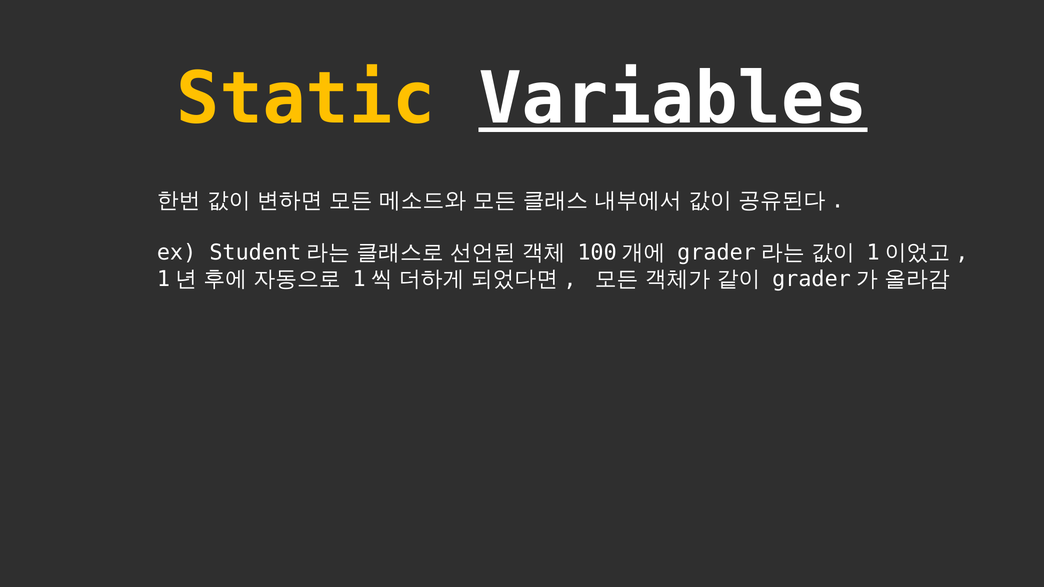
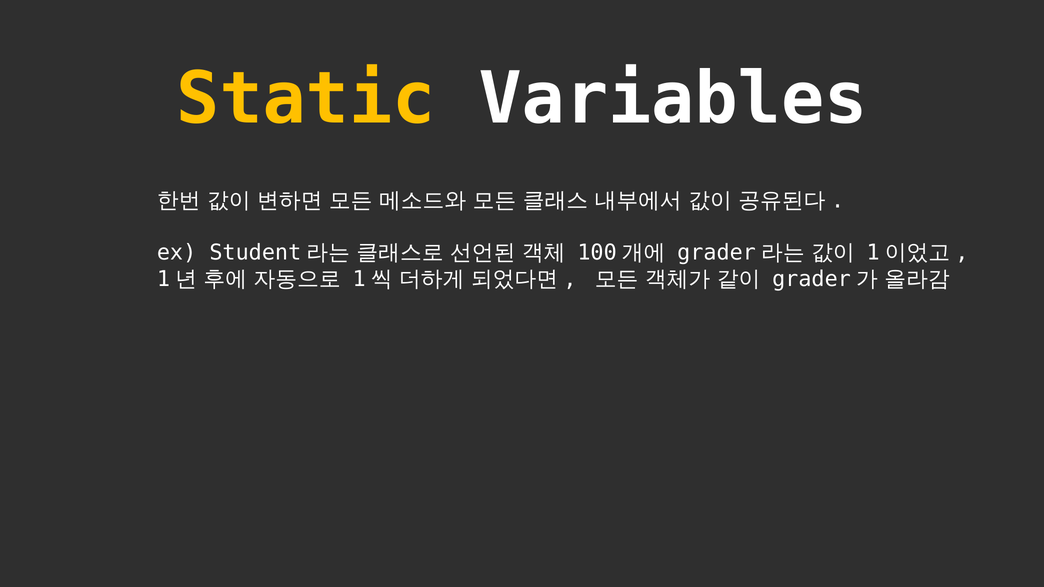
Variables underline: present -> none (673, 99)
